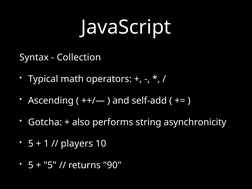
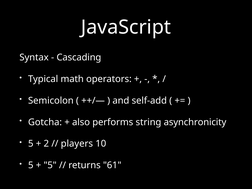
Collection: Collection -> Cascading (79, 57)
Ascending: Ascending -> Semicolon (51, 101)
1: 1 -> 2 (46, 144)
90: 90 -> 61 (112, 165)
